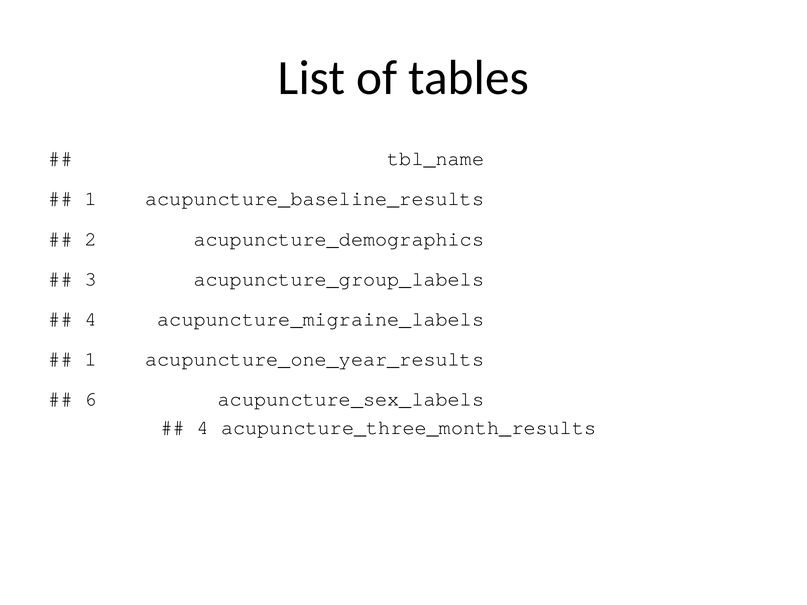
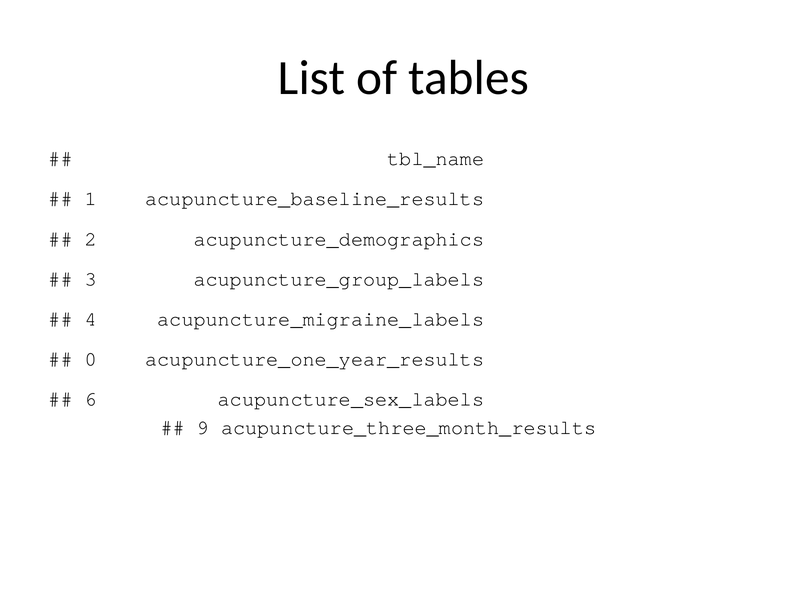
1: 1 -> 0 (91, 359)
4: 4 -> 9 (203, 428)
